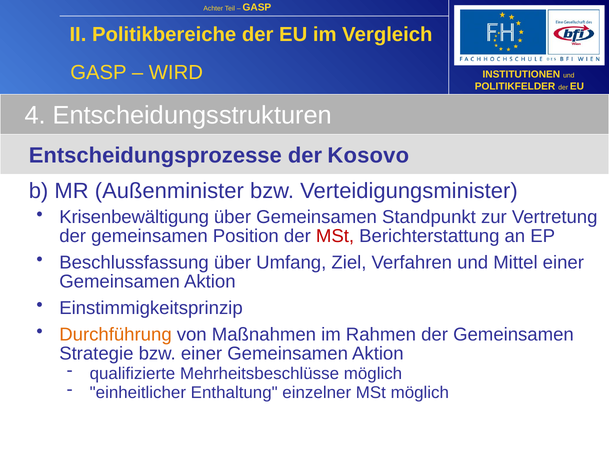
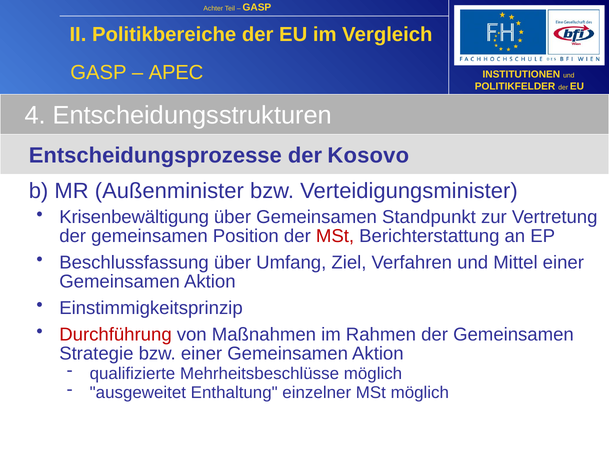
WIRD: WIRD -> APEC (176, 73)
Durchführung colour: orange -> red (115, 334)
einheitlicher: einheitlicher -> ausgeweitet (138, 392)
